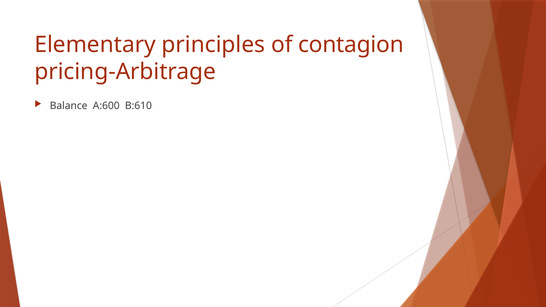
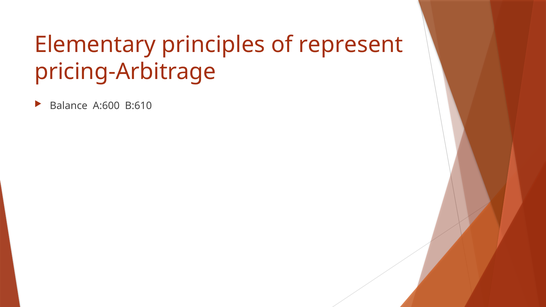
contagion: contagion -> represent (351, 45)
